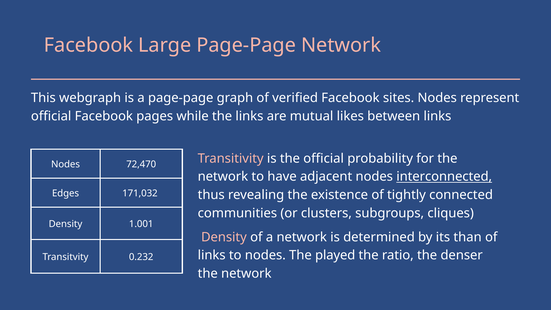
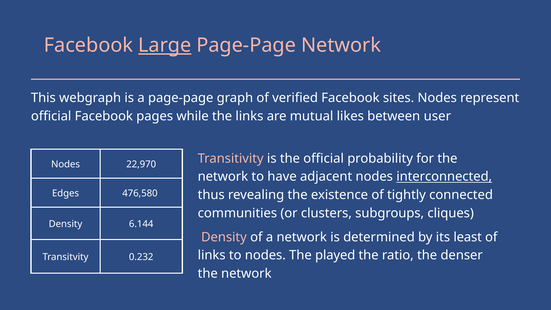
Large underline: none -> present (165, 45)
between links: links -> user (437, 116)
72,470: 72,470 -> 22,970 (141, 164)
171,032: 171,032 -> 476,580 (140, 193)
1.001: 1.001 -> 6.144 (141, 224)
than: than -> least (468, 237)
